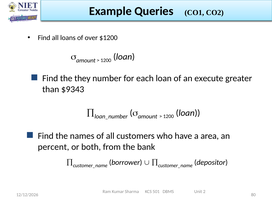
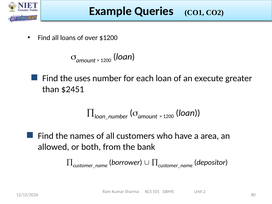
they: they -> uses (82, 78)
$9343: $9343 -> $2451 (73, 89)
percent: percent -> allowed (54, 147)
